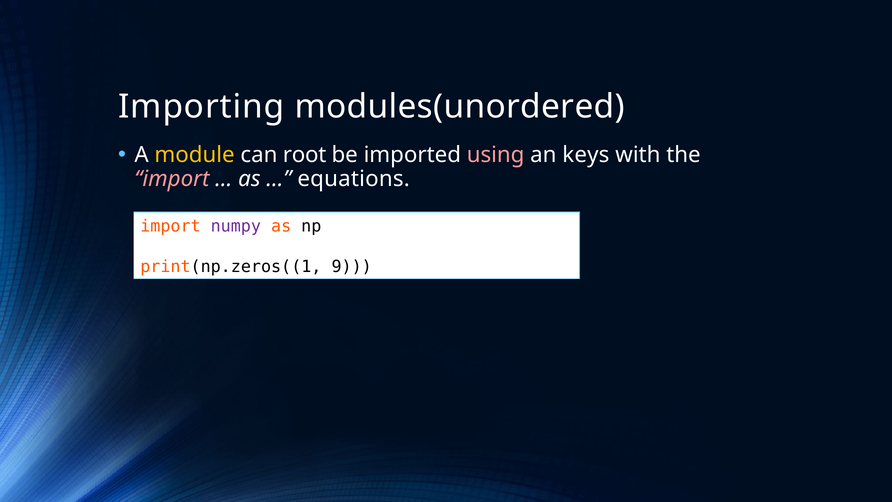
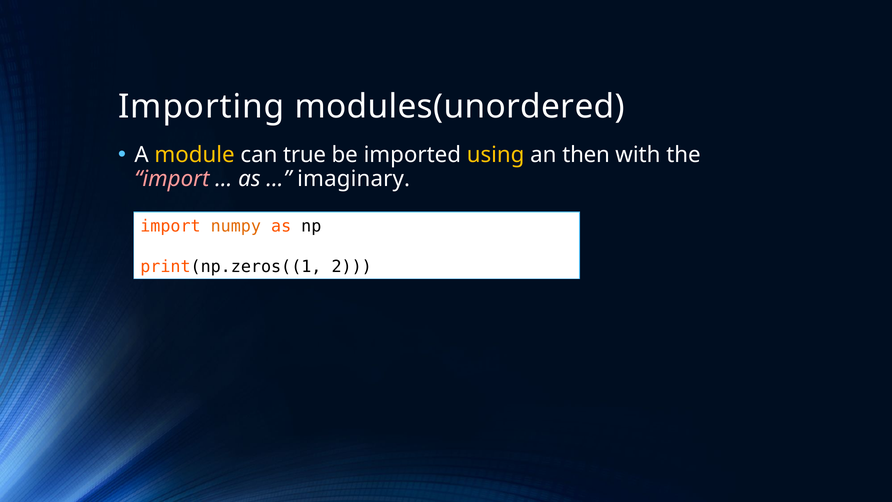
root: root -> true (305, 155)
using colour: pink -> yellow (496, 155)
keys: keys -> then (586, 155)
equations: equations -> imaginary (354, 179)
numpy colour: purple -> orange (236, 226)
9: 9 -> 2 (352, 267)
